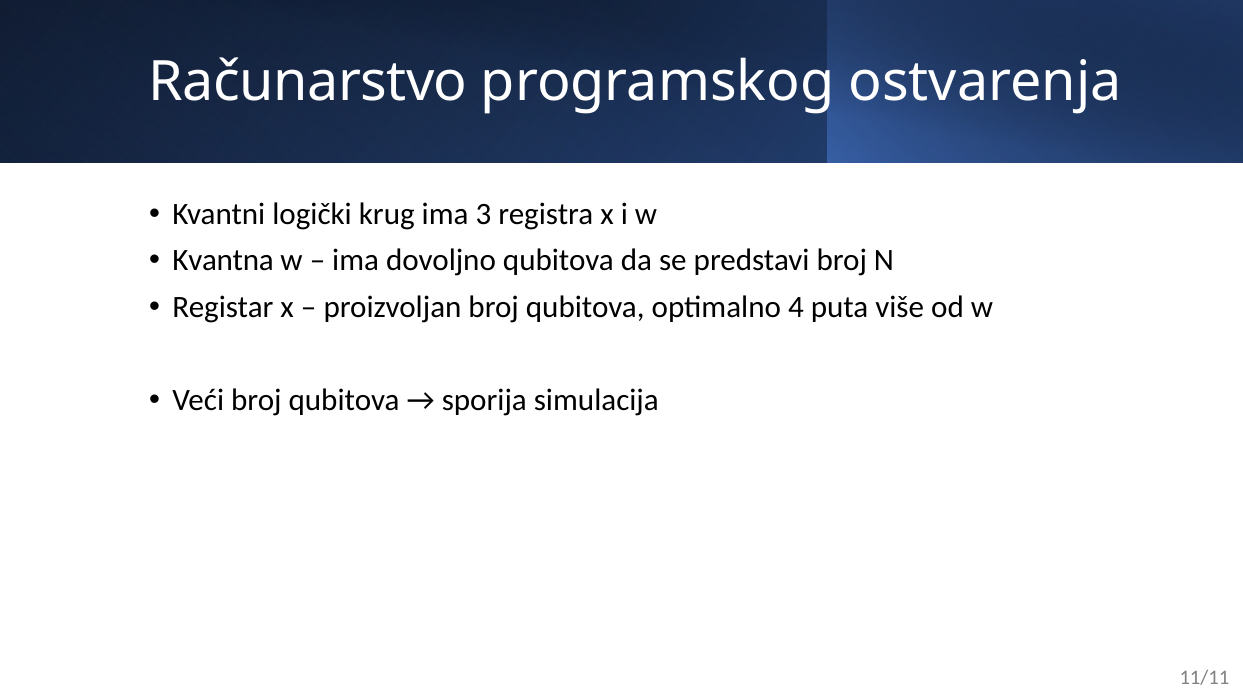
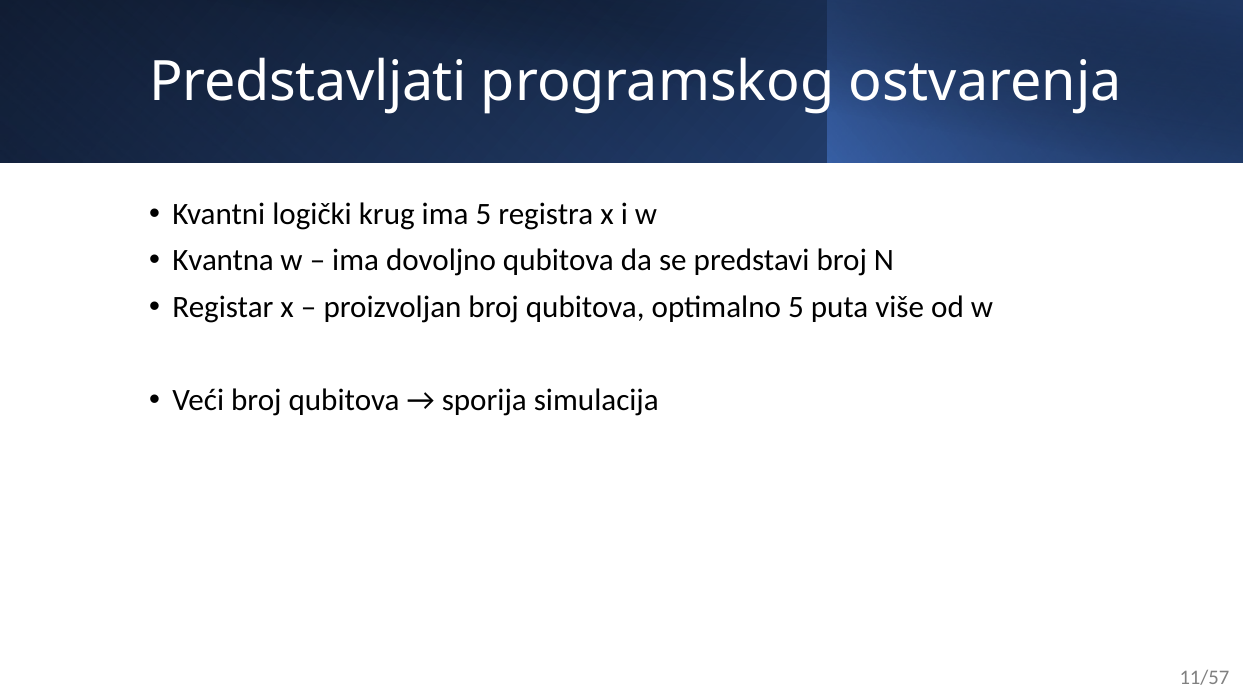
Računarstvo: Računarstvo -> Predstavljati (308, 82)
ima 3: 3 -> 5 (484, 214)
optimalno 4: 4 -> 5 (796, 307)
11/11: 11/11 -> 11/57 (1204, 678)
